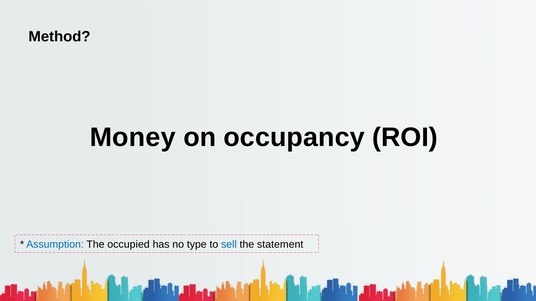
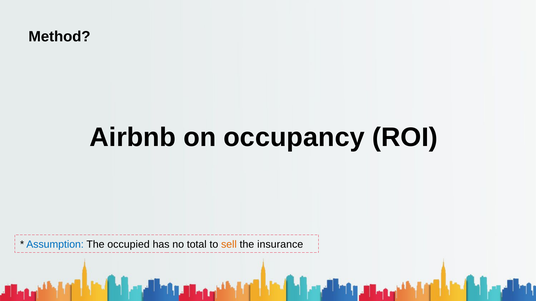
Money: Money -> Airbnb (133, 138)
type: type -> total (197, 245)
sell colour: blue -> orange (229, 245)
statement: statement -> insurance (280, 245)
